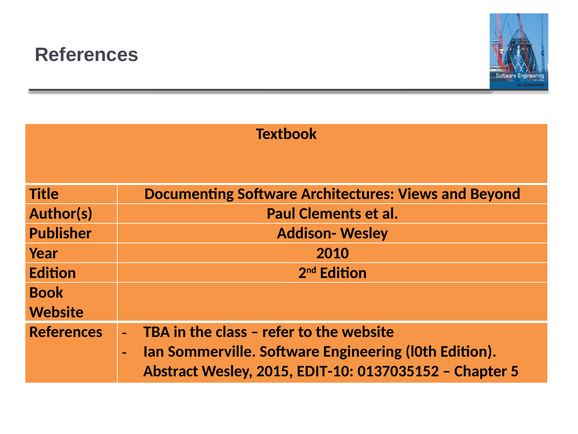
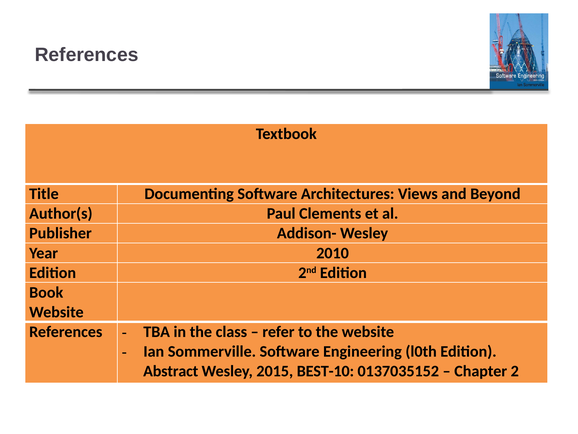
EDIT-10: EDIT-10 -> BEST-10 (325, 371)
5: 5 -> 2 (515, 371)
